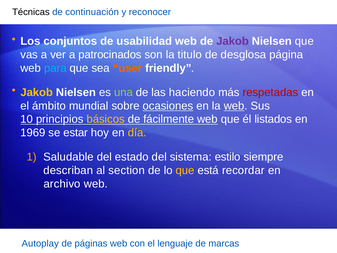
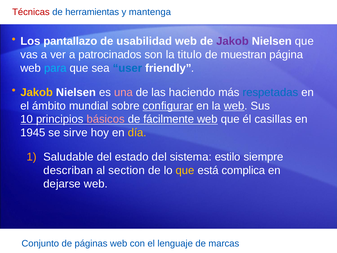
Técnicas colour: black -> red (31, 12)
continuación: continuación -> herramientas (92, 12)
reconocer: reconocer -> mantenga (150, 12)
conjuntos: conjuntos -> pantallazo (70, 41)
desglosa: desglosa -> muestran (244, 55)
user colour: orange -> blue (127, 68)
una colour: light green -> pink (123, 92)
respetadas colour: red -> blue (270, 92)
ocasiones: ocasiones -> configurar (168, 106)
básicos colour: yellow -> pink (106, 119)
listados: listados -> casillas (273, 119)
1969: 1969 -> 1945 (33, 133)
estar: estar -> sirve (76, 133)
recordar: recordar -> complica (243, 170)
archivo: archivo -> dejarse (62, 184)
Autoplay: Autoplay -> Conjunto (40, 243)
